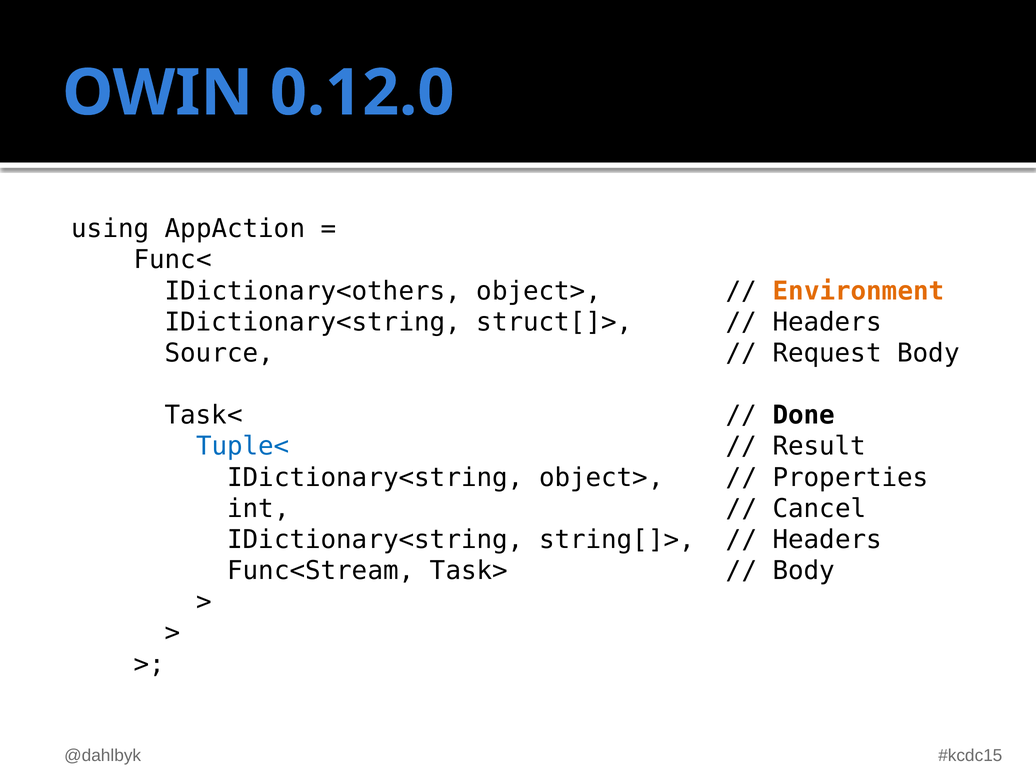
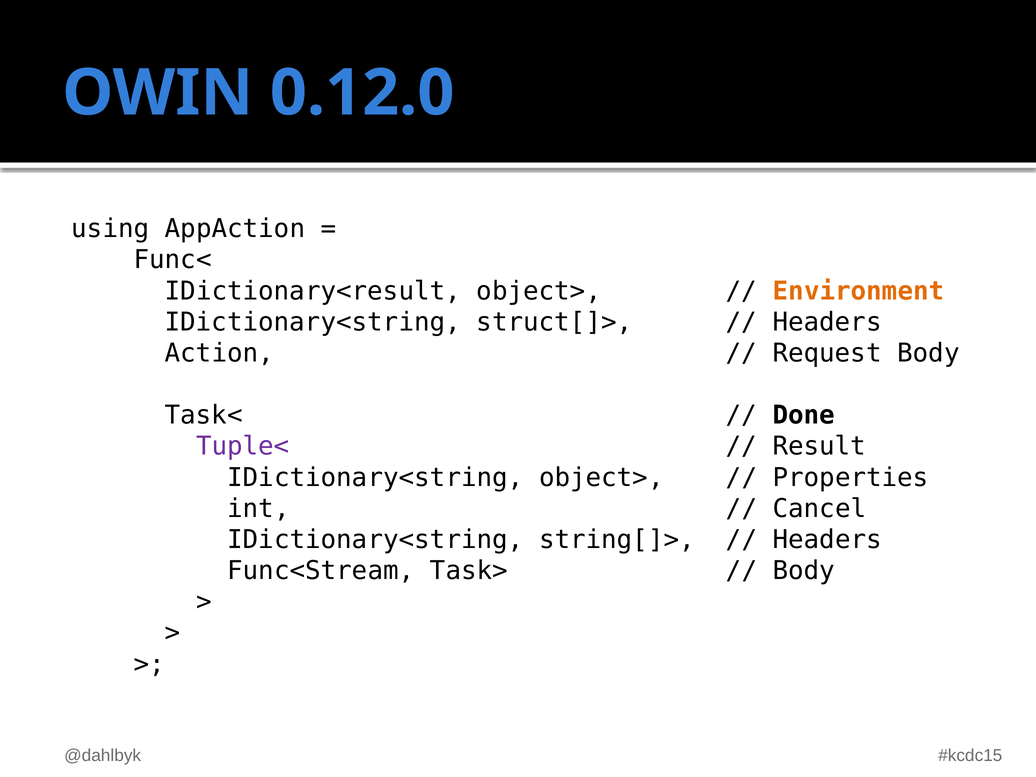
IDictionary<others: IDictionary<others -> IDictionary<result (313, 291)
Source: Source -> Action (219, 353)
Tuple< colour: blue -> purple (243, 446)
